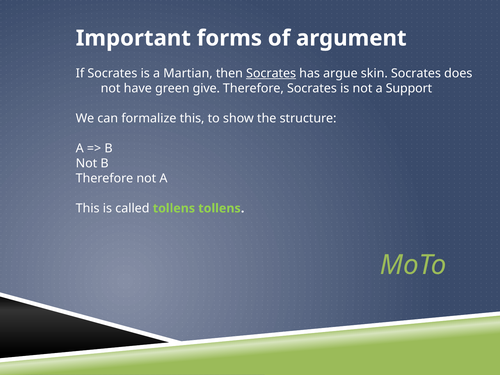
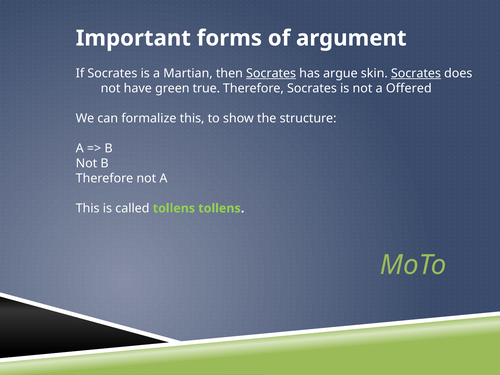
Socrates underline: none -> present (416, 73)
give: give -> true (206, 88)
Support: Support -> Offered (409, 88)
